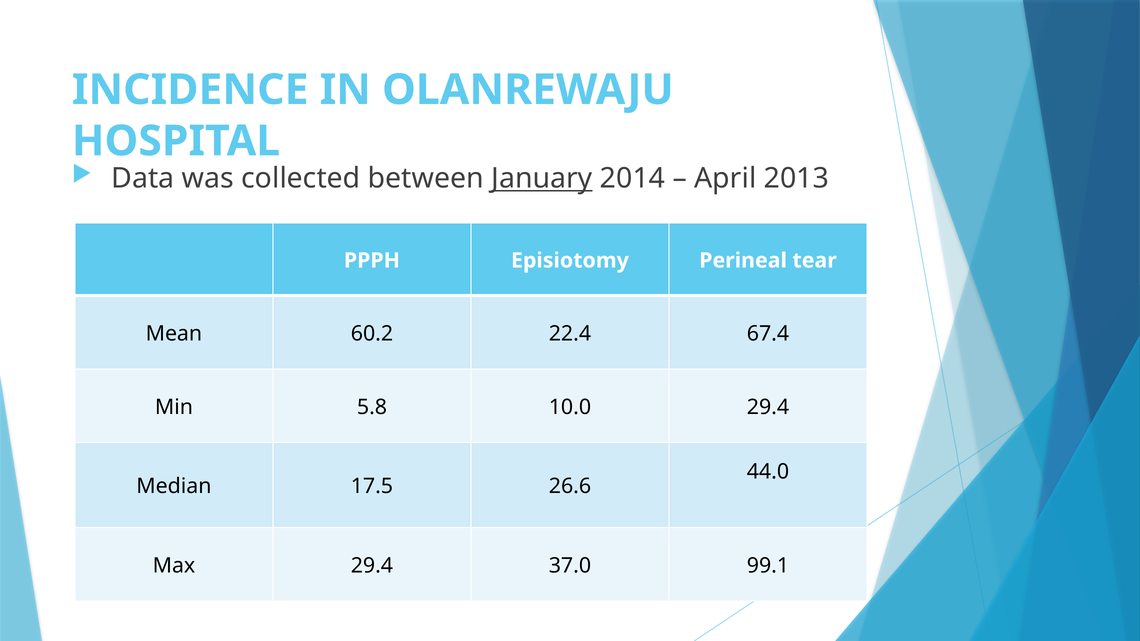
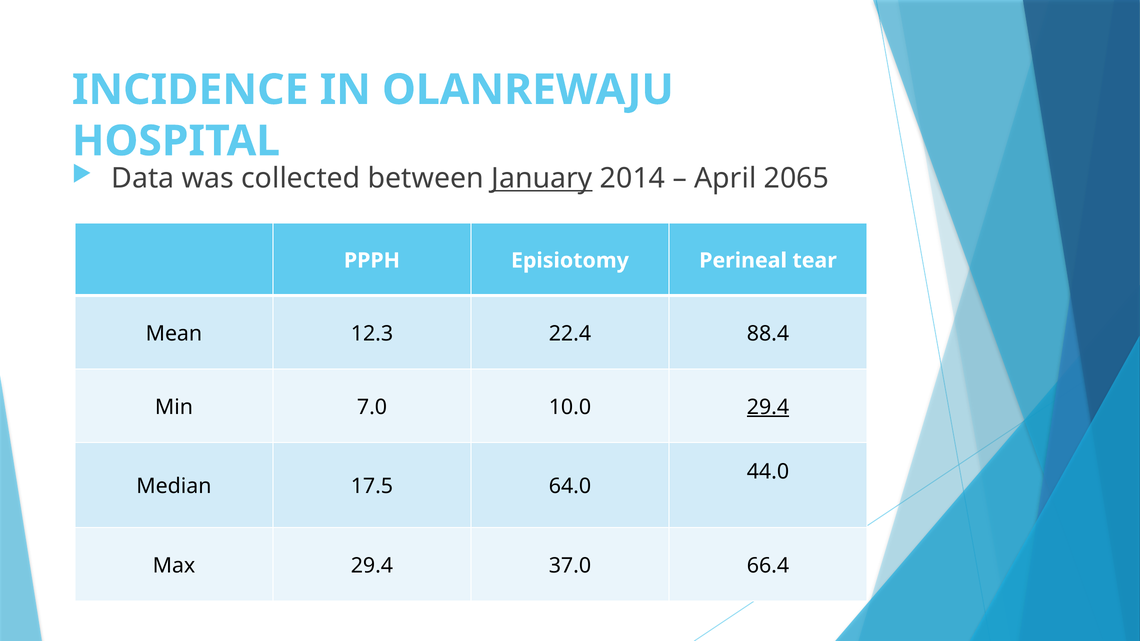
2013: 2013 -> 2065 (796, 178)
60.2: 60.2 -> 12.3 (372, 334)
67.4: 67.4 -> 88.4 (768, 334)
5.8: 5.8 -> 7.0 (372, 407)
29.4 underline: none -> present (768, 407)
26.6: 26.6 -> 64.0 (570, 486)
99.1: 99.1 -> 66.4 (768, 566)
